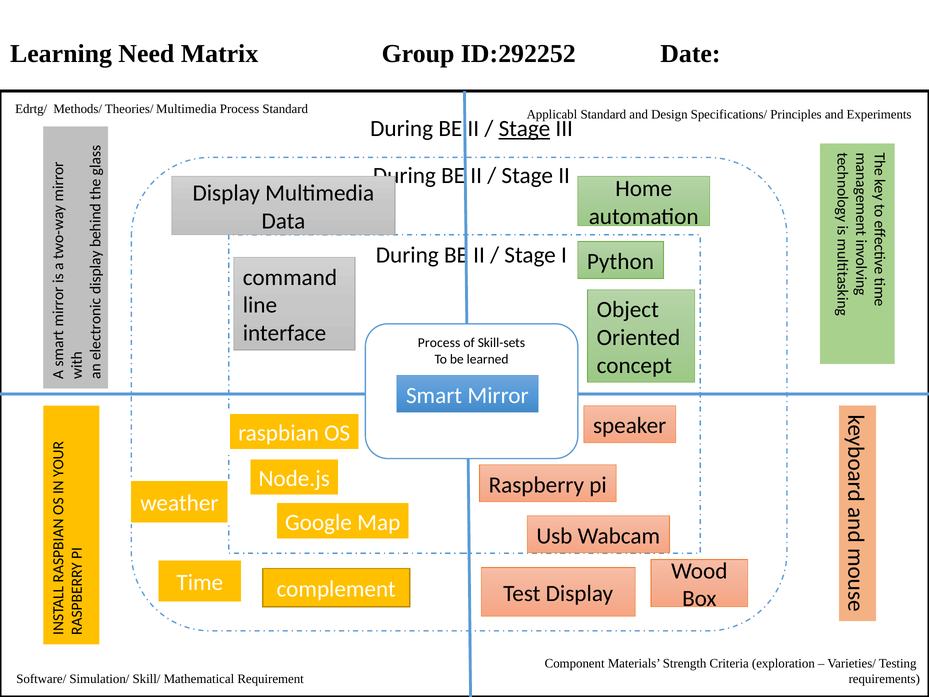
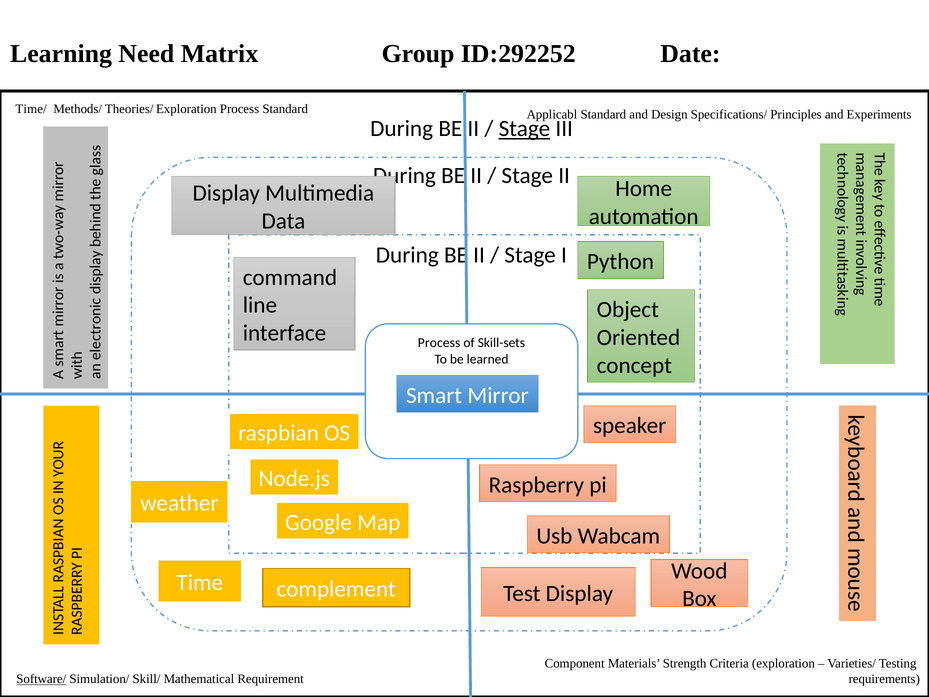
Edrtg/: Edrtg/ -> Time/ (31, 109)
Theories/ Multimedia: Multimedia -> Exploration (186, 109)
Software/ underline: none -> present (41, 679)
